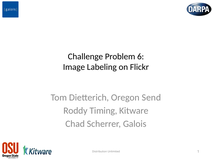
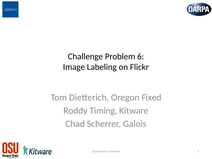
Send: Send -> Fixed (151, 97)
